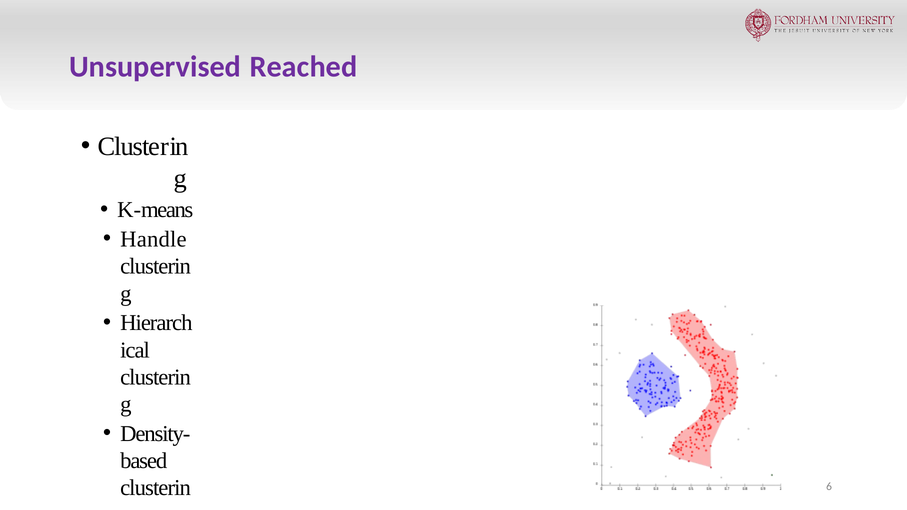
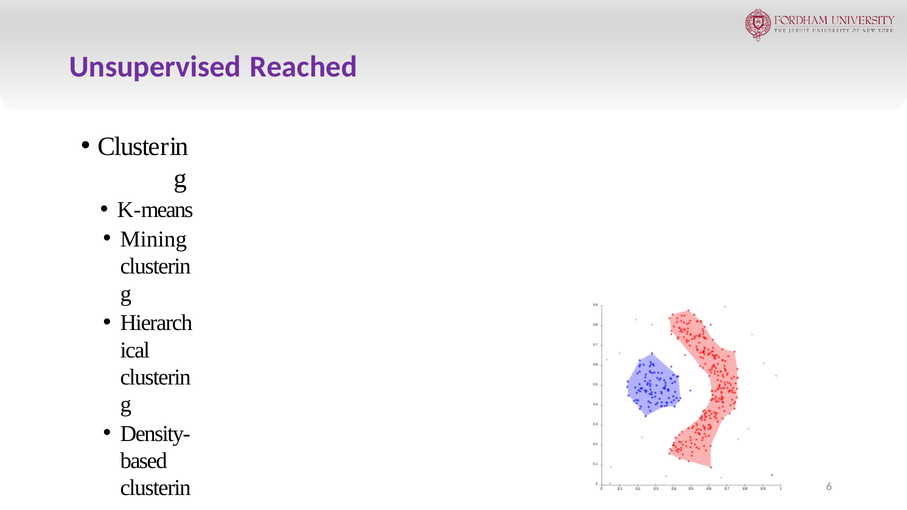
Handle: Handle -> Mining (154, 239)
